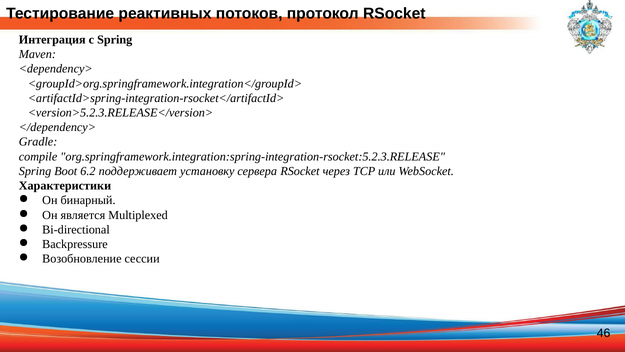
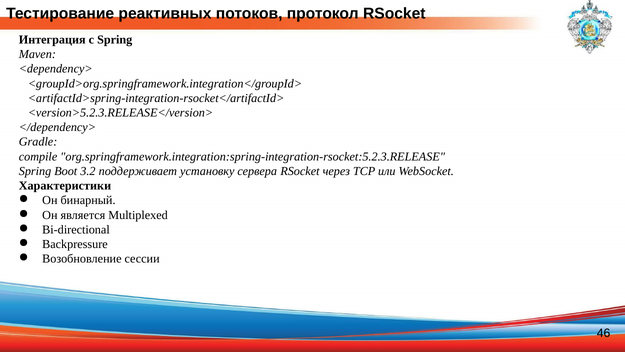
6.2: 6.2 -> 3.2 (88, 171)
